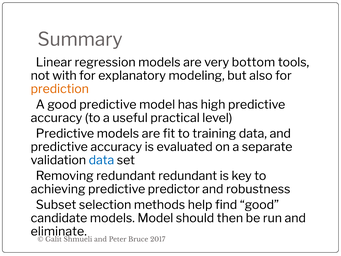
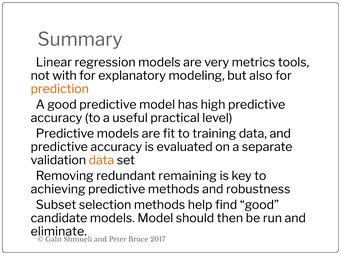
bottom: bottom -> metrics (254, 62)
data colour: blue -> orange (101, 160)
redundant redundant: redundant -> remaining (188, 176)
predictive predictor: predictor -> methods (174, 189)
